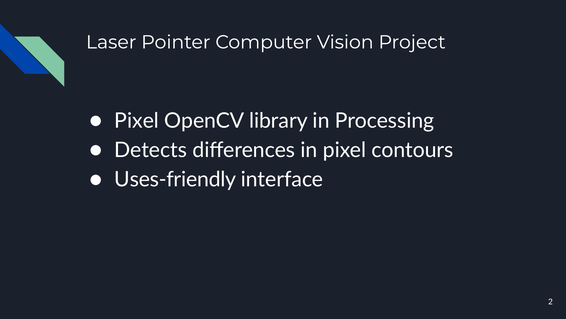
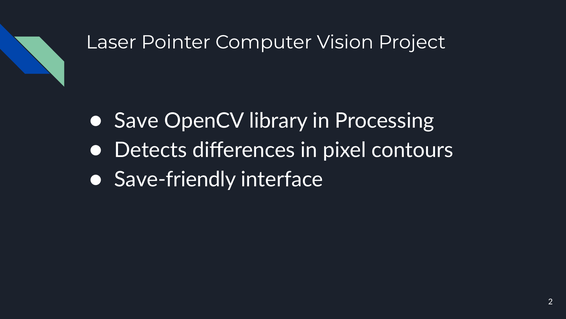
Pixel: Pixel -> Save (137, 120)
Uses-friendly: Uses-friendly -> Save-friendly (175, 179)
